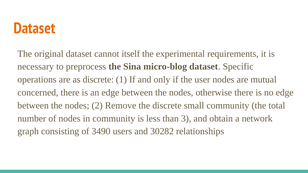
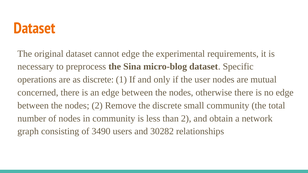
cannot itself: itself -> edge (131, 54)
than 3: 3 -> 2 (186, 119)
